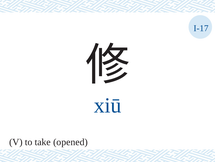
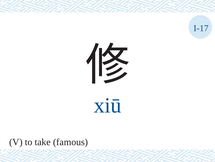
opened: opened -> famous (71, 141)
